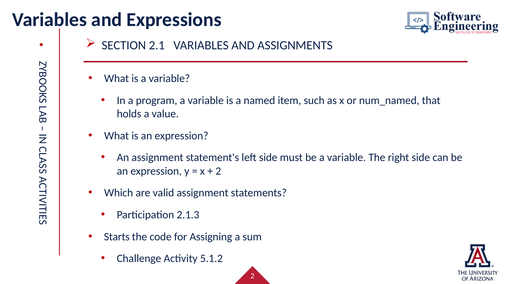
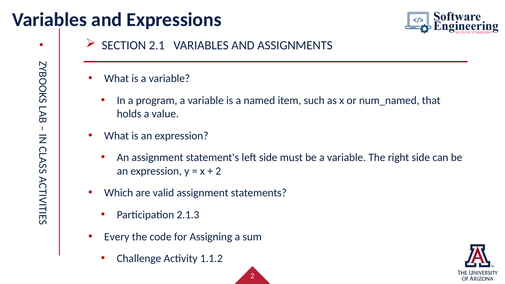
Starts: Starts -> Every (117, 237)
5.1.2: 5.1.2 -> 1.1.2 (211, 259)
